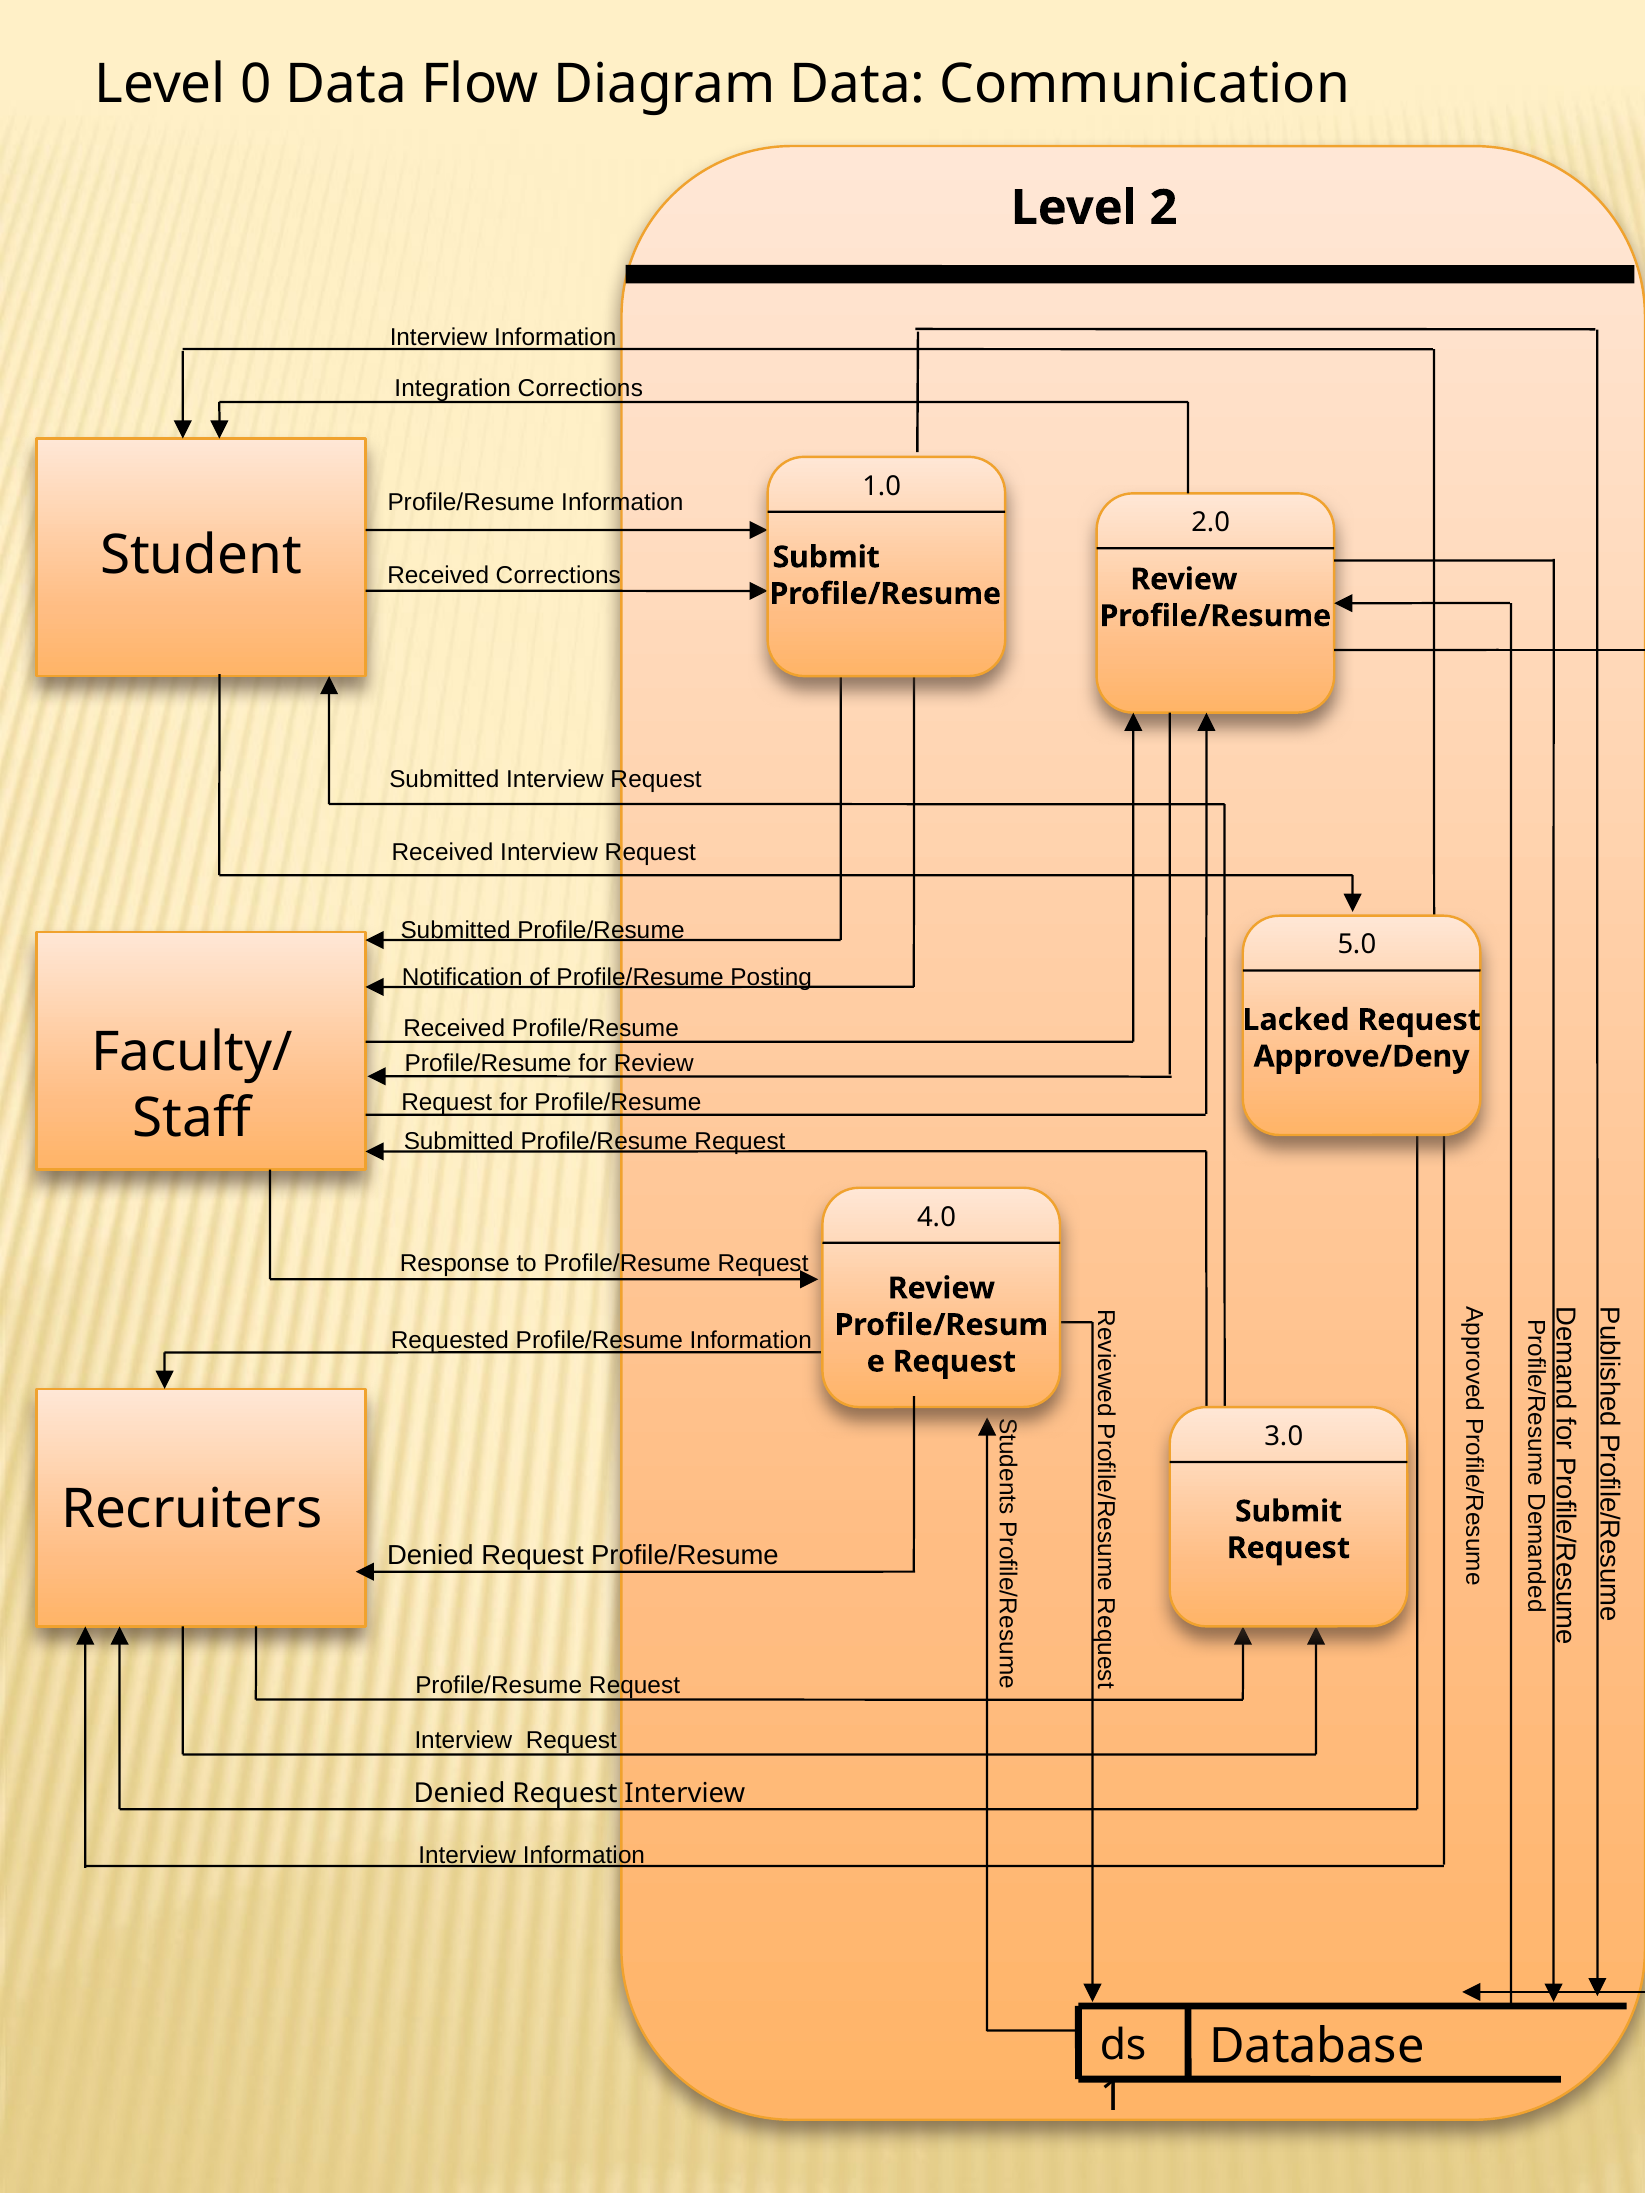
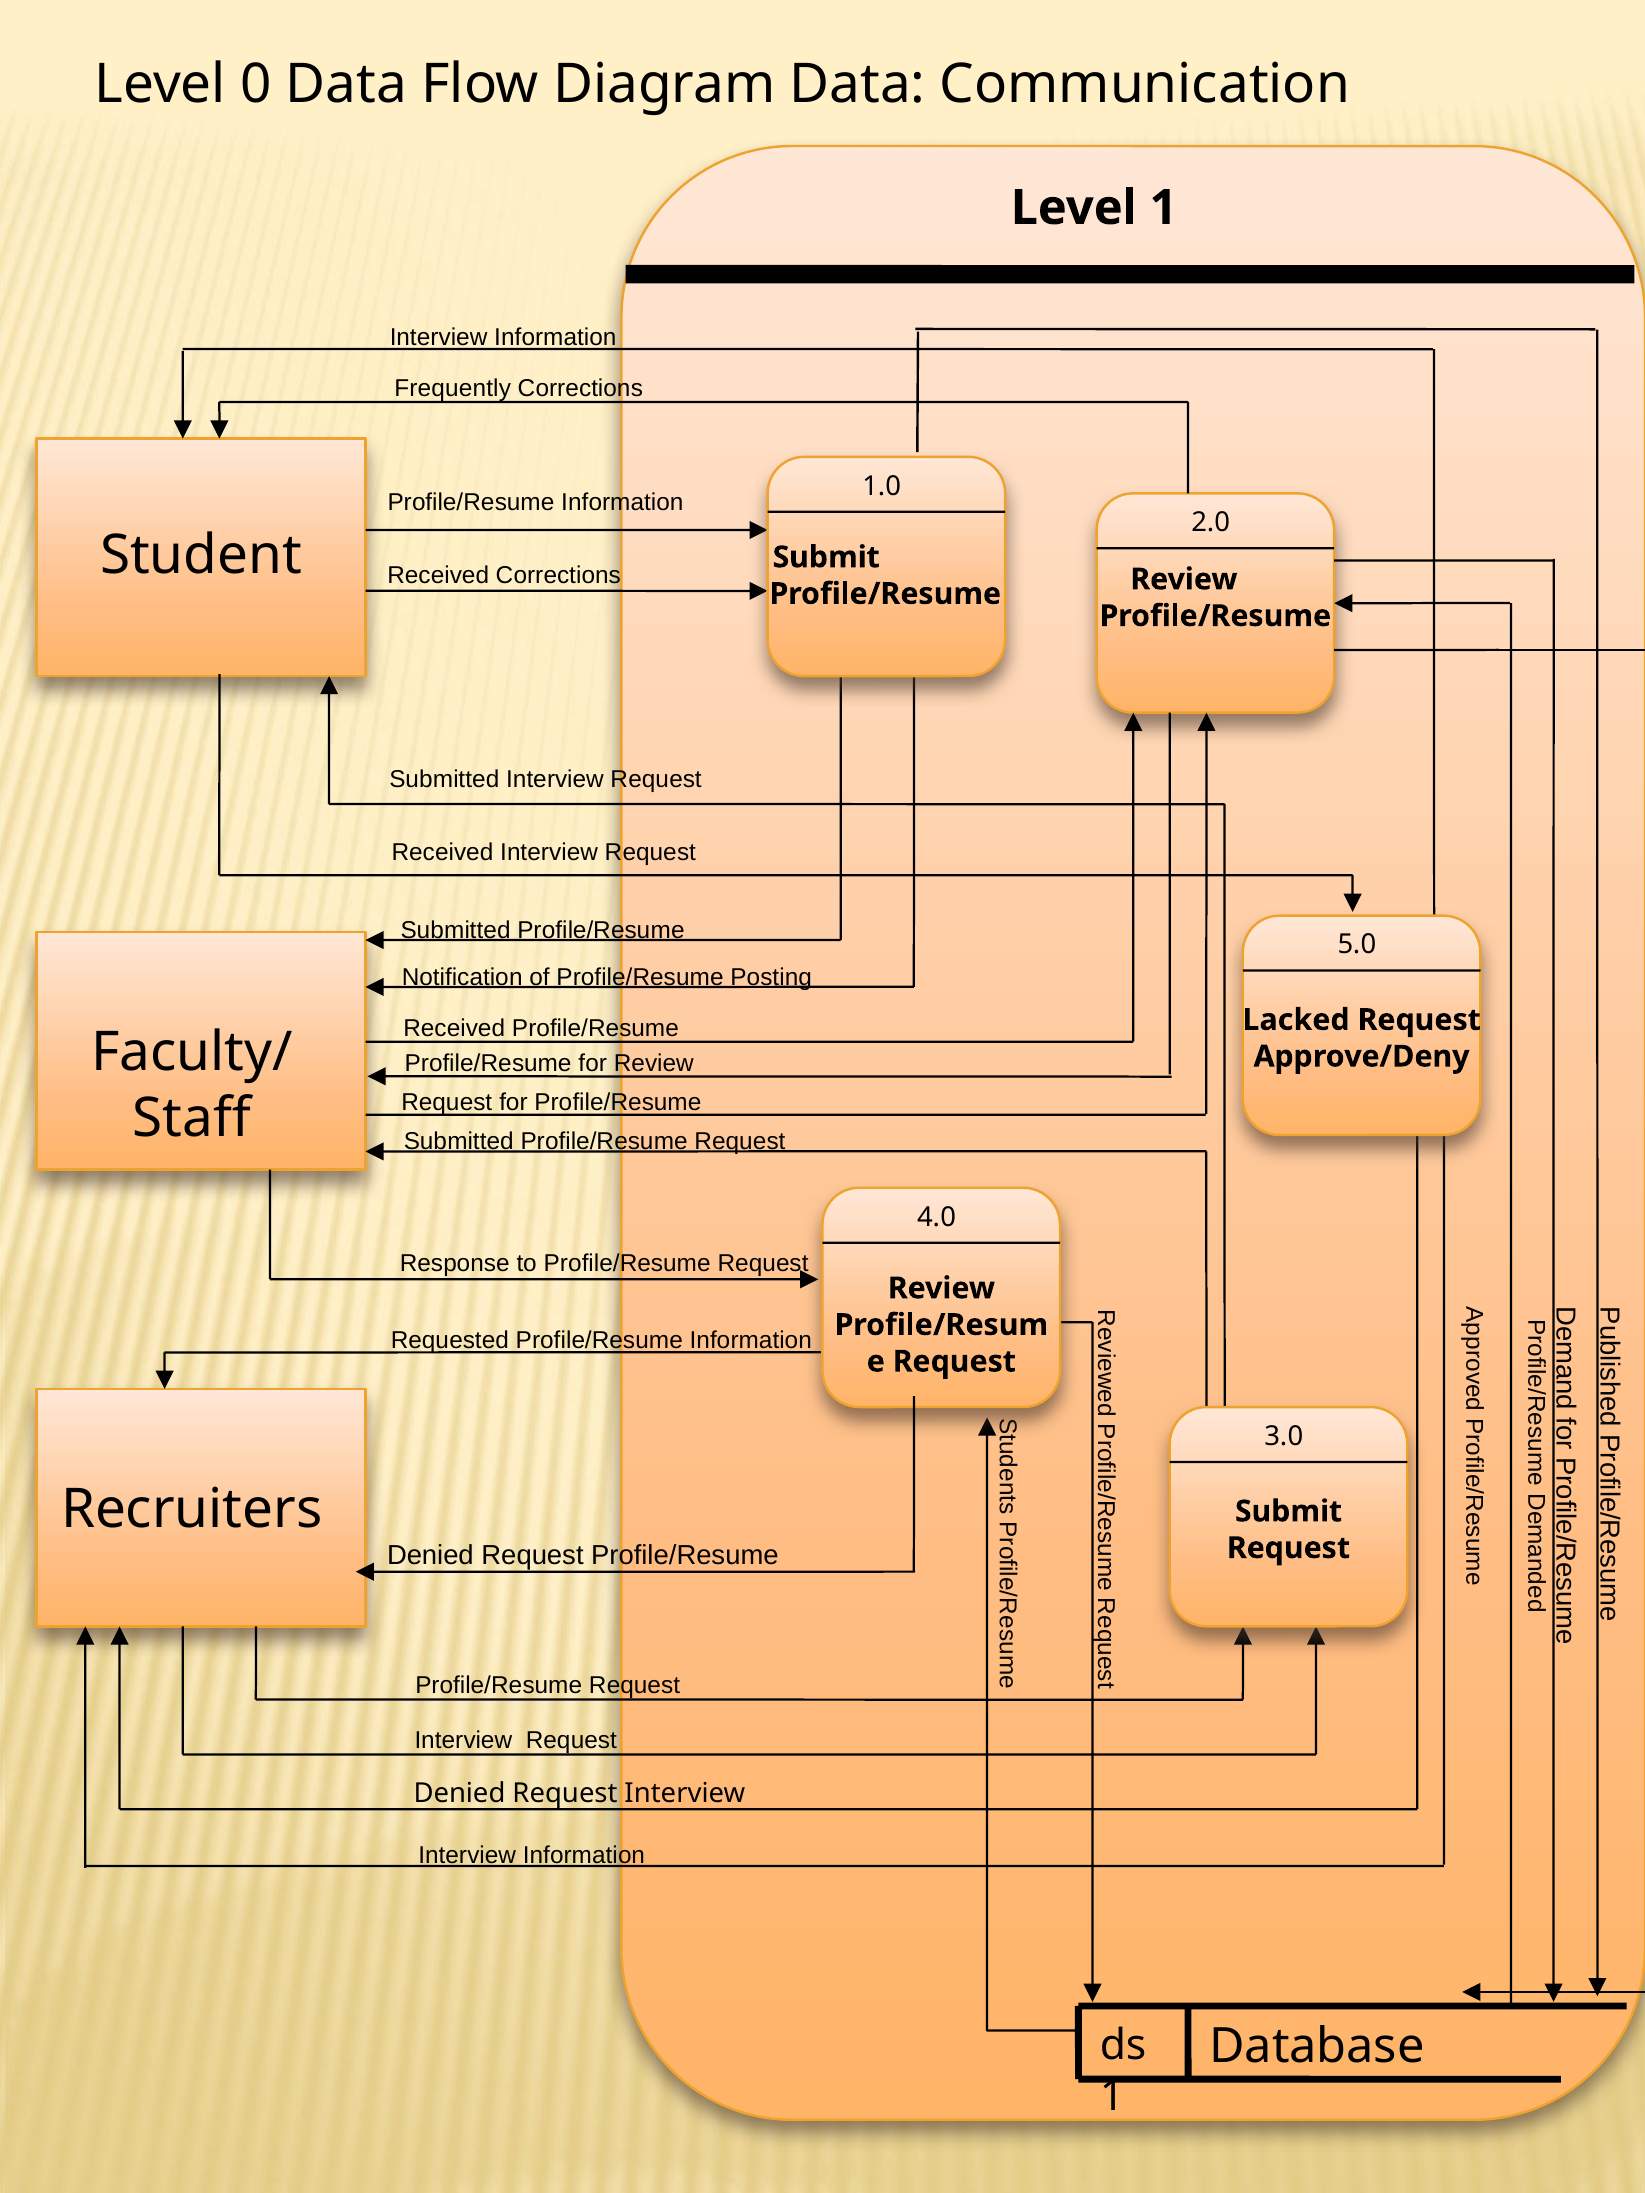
Level 2: 2 -> 1 (1163, 208)
Integration: Integration -> Frequently (453, 389)
